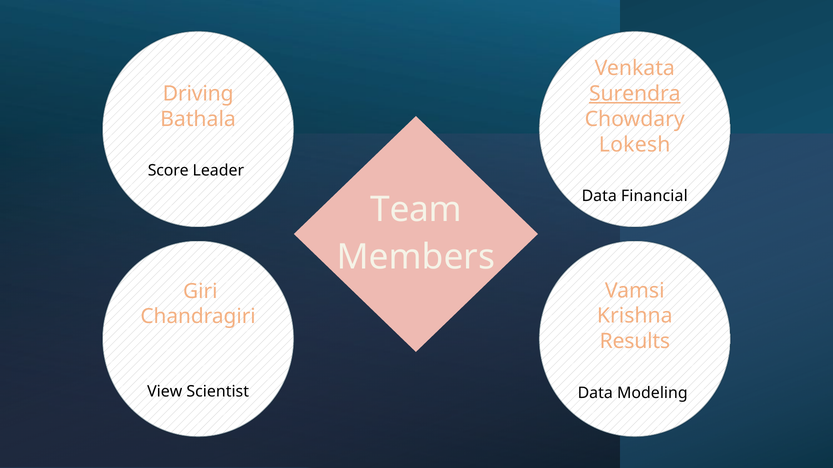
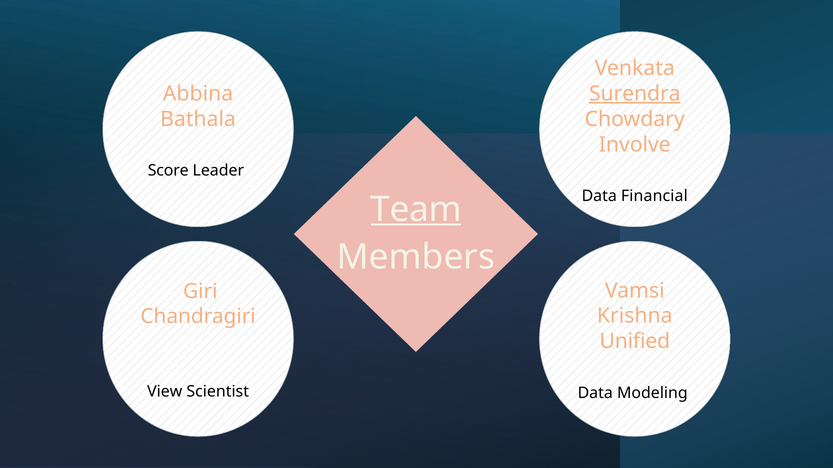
Driving: Driving -> Abbina (198, 94)
Lokesh: Lokesh -> Involve (635, 145)
Team underline: none -> present (416, 210)
Results: Results -> Unified (635, 342)
